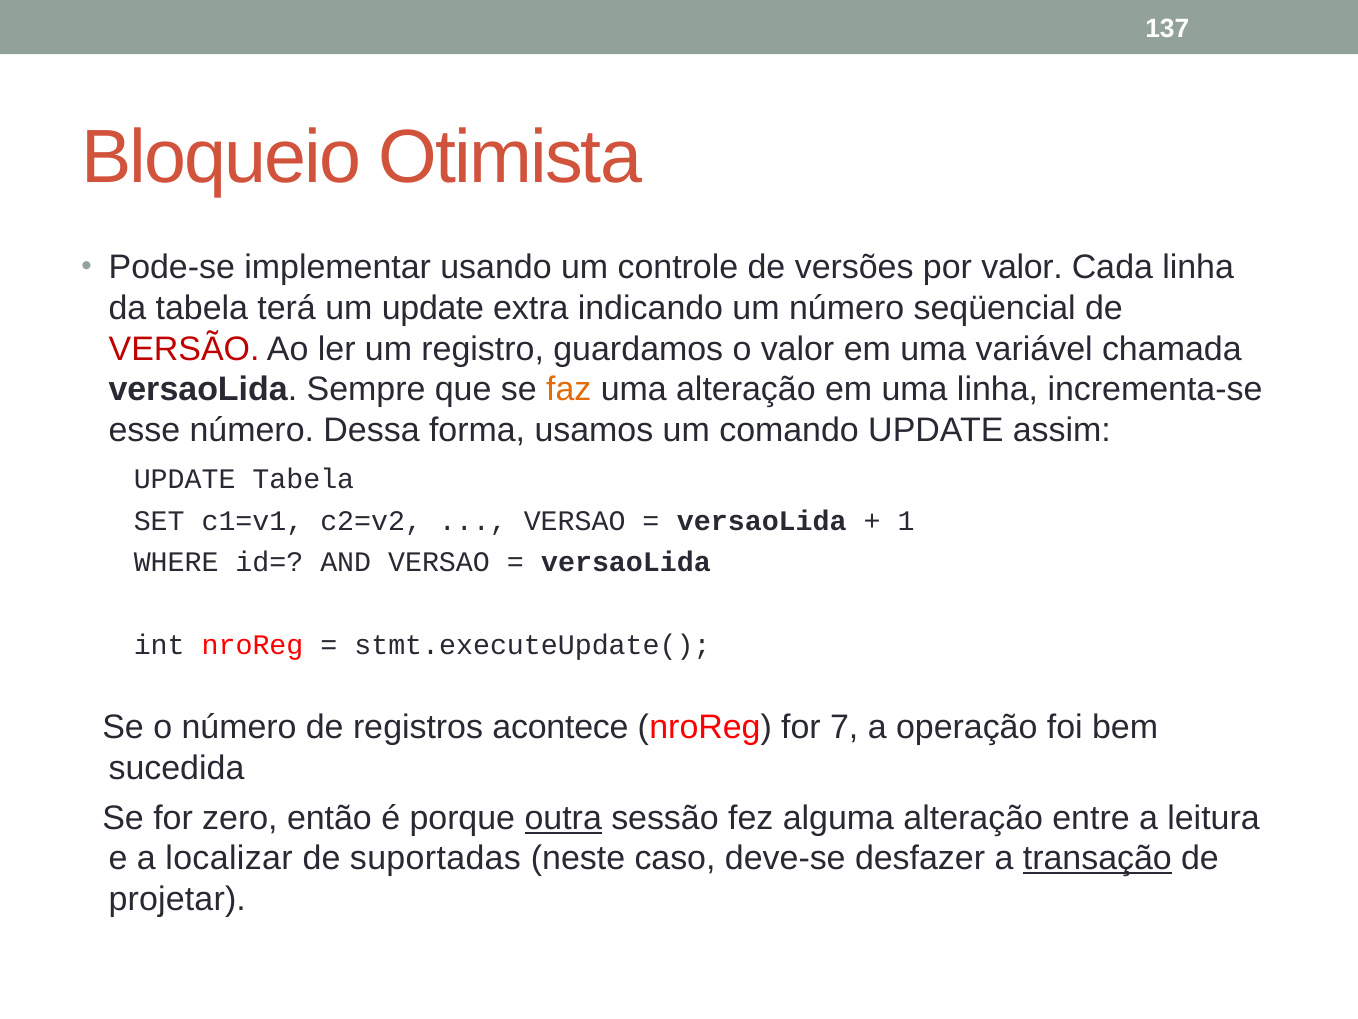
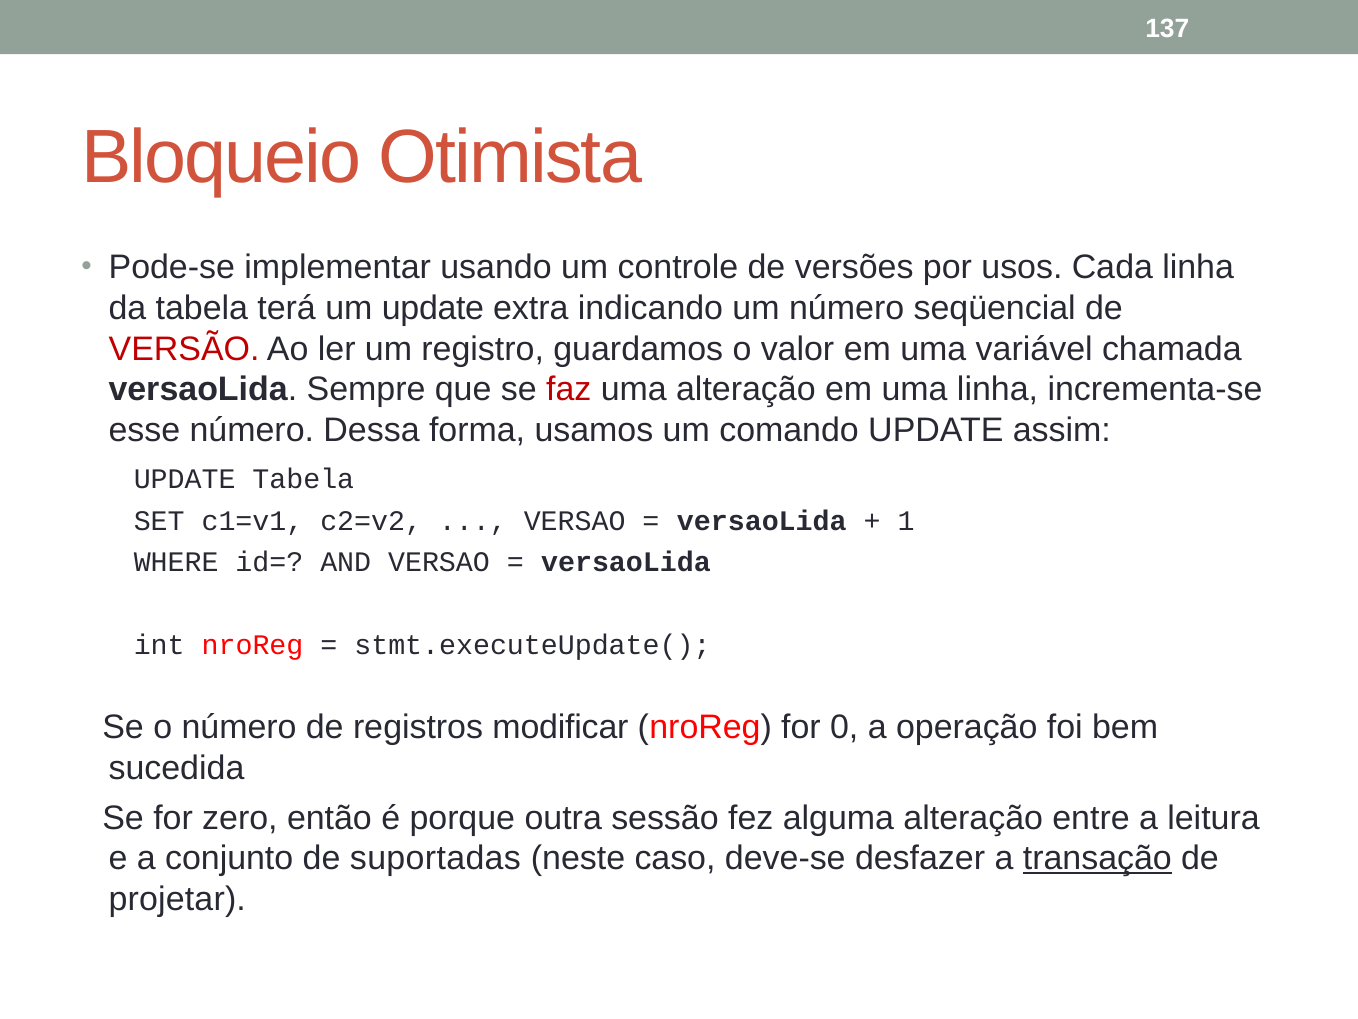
por valor: valor -> usos (1022, 267)
faz colour: orange -> red (569, 389)
acontece: acontece -> modificar (560, 727)
7: 7 -> 0 (844, 727)
outra underline: present -> none (563, 818)
localizar: localizar -> conjunto (229, 858)
